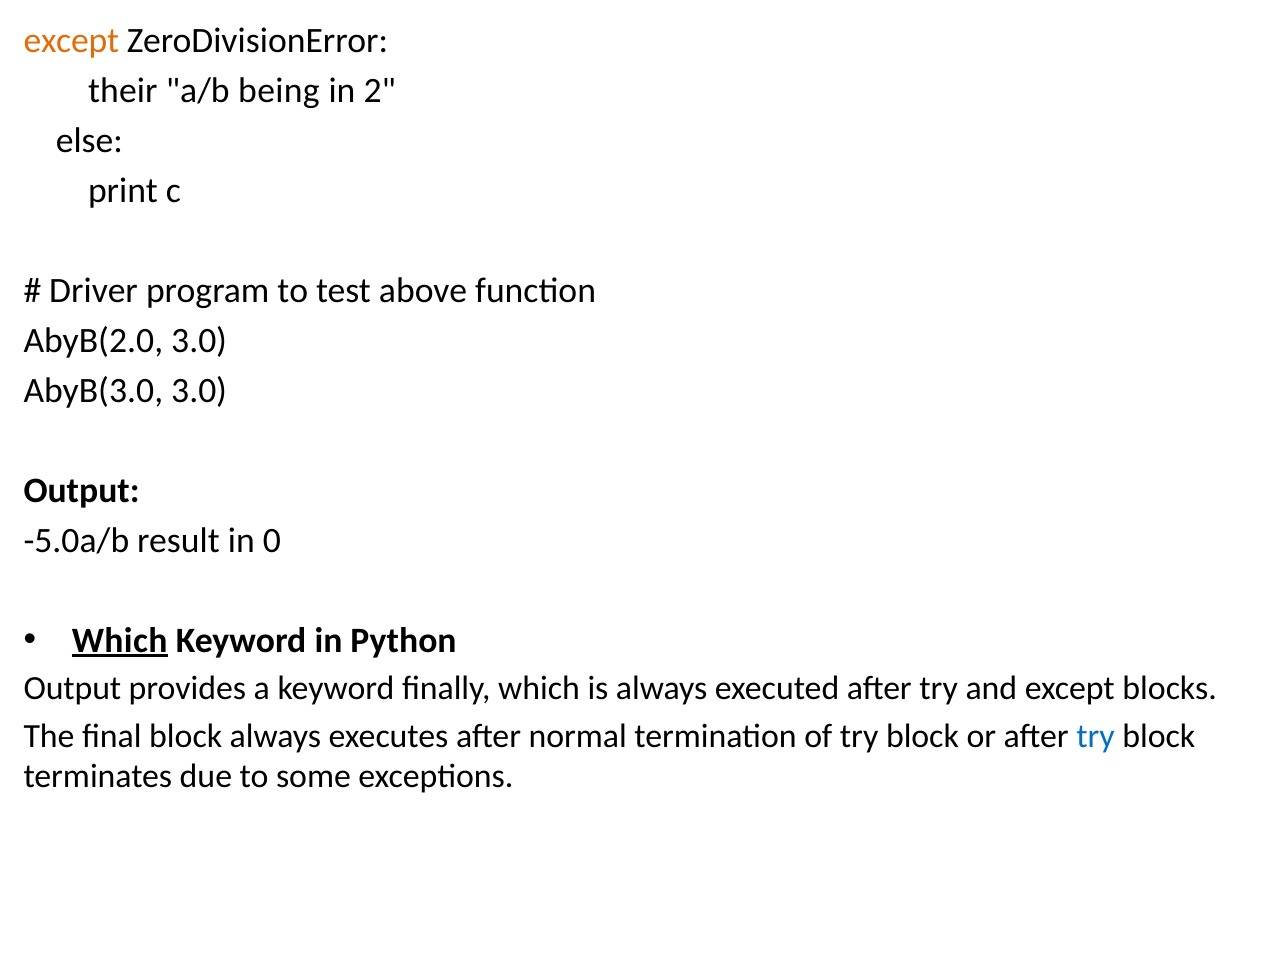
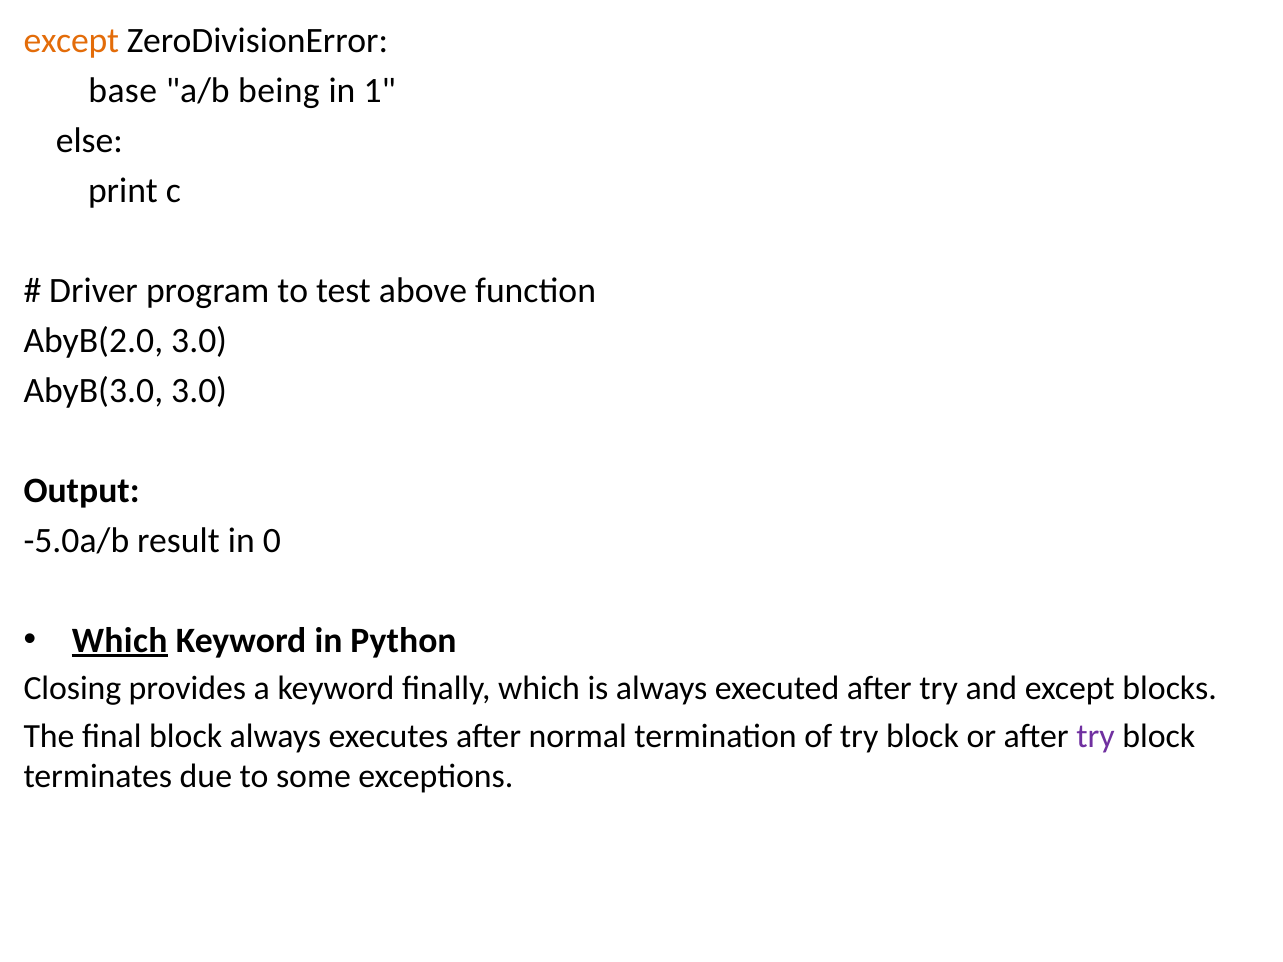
their: their -> base (123, 91)
2: 2 -> 1 (380, 91)
Output: Output -> Closing (72, 689)
try colour: blue -> purple (1096, 736)
